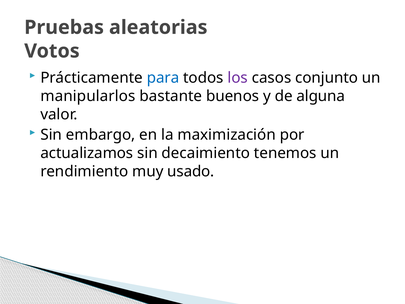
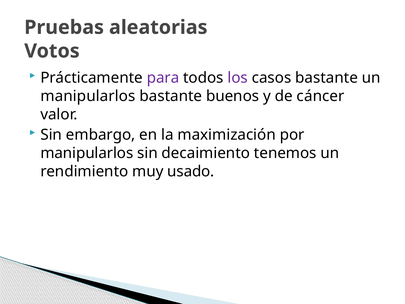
para colour: blue -> purple (163, 78)
casos conjunto: conjunto -> bastante (327, 78)
alguna: alguna -> cáncer (321, 96)
actualizamos: actualizamos -> manipularlos (87, 153)
